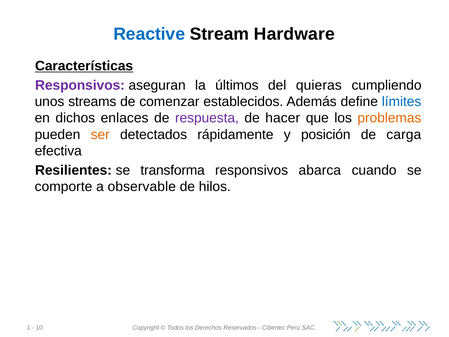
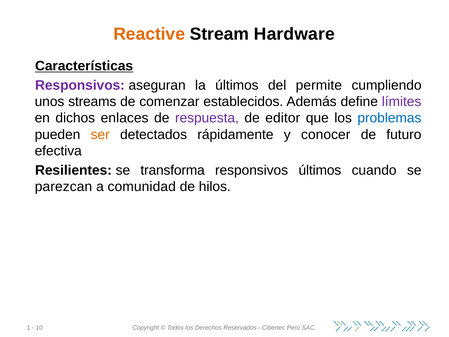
Reactive colour: blue -> orange (149, 34)
quieras: quieras -> permite (319, 85)
límites colour: blue -> purple (402, 102)
hacer: hacer -> editor (283, 118)
problemas colour: orange -> blue (389, 118)
posición: posición -> conocer (326, 135)
carga: carga -> futuro (404, 135)
responsivos abarca: abarca -> últimos (320, 170)
comporte: comporte -> parezcan (63, 187)
observable: observable -> comunidad (142, 187)
